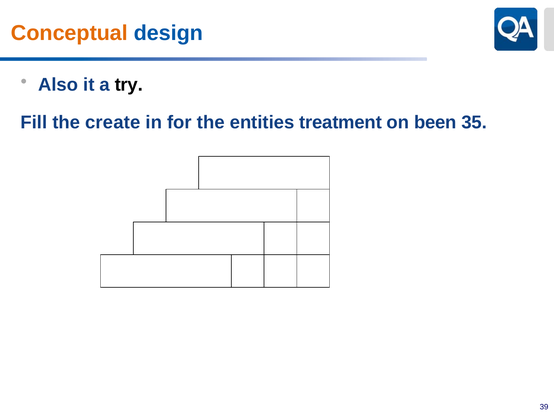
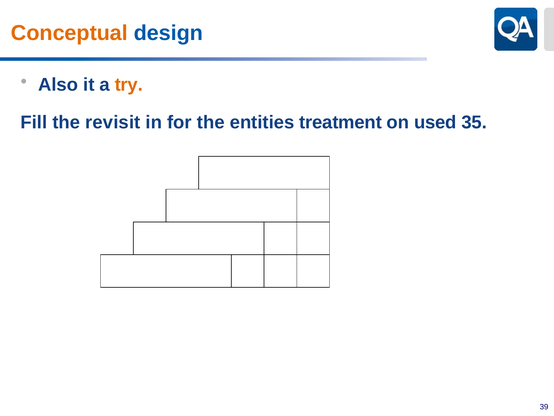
try colour: black -> orange (129, 85)
create: create -> revisit (113, 122)
been: been -> used (435, 122)
